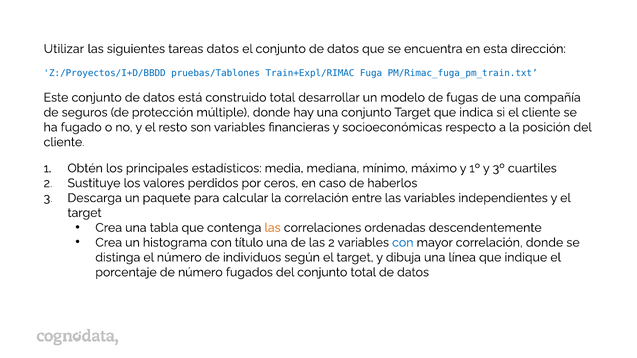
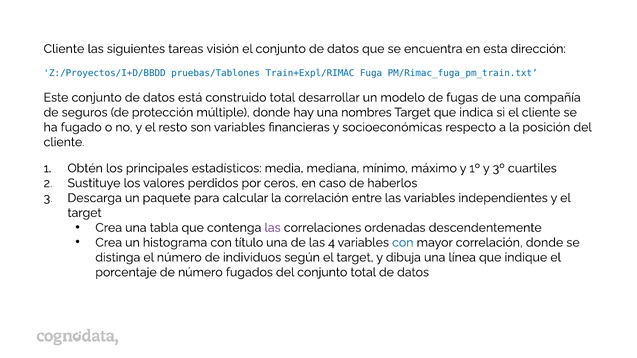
Utilizar: Utilizar -> Cliente (64, 49)
tareas datos: datos -> visión (223, 49)
una conjunto: conjunto -> nombres (366, 113)
las colour: orange -> purple (273, 228)
las 2: 2 -> 4 (332, 243)
